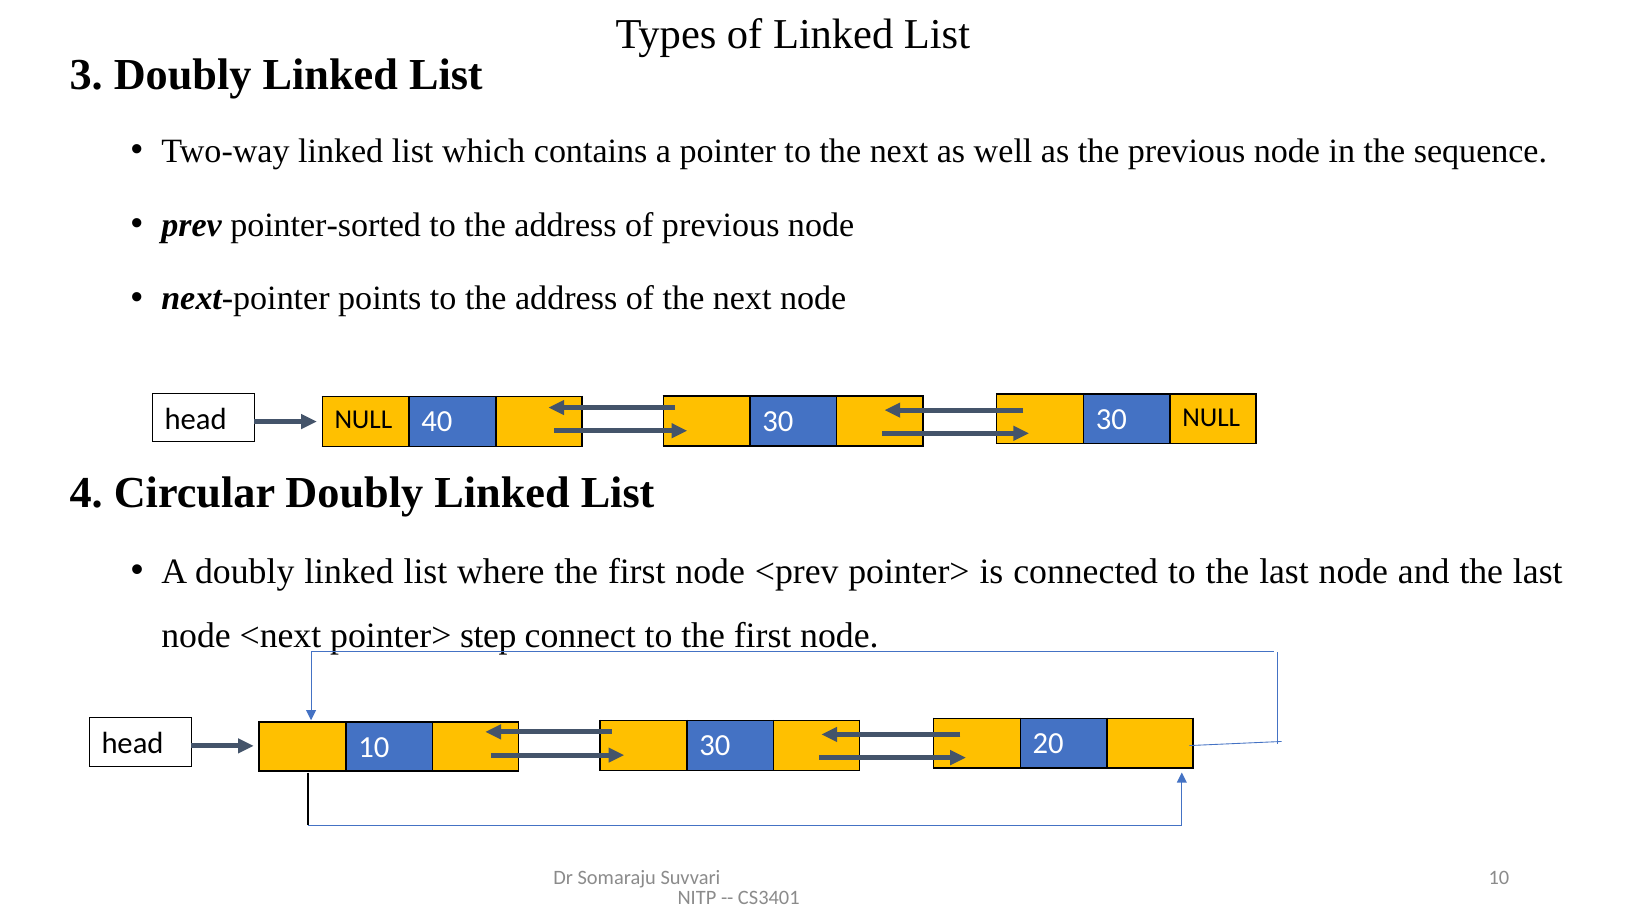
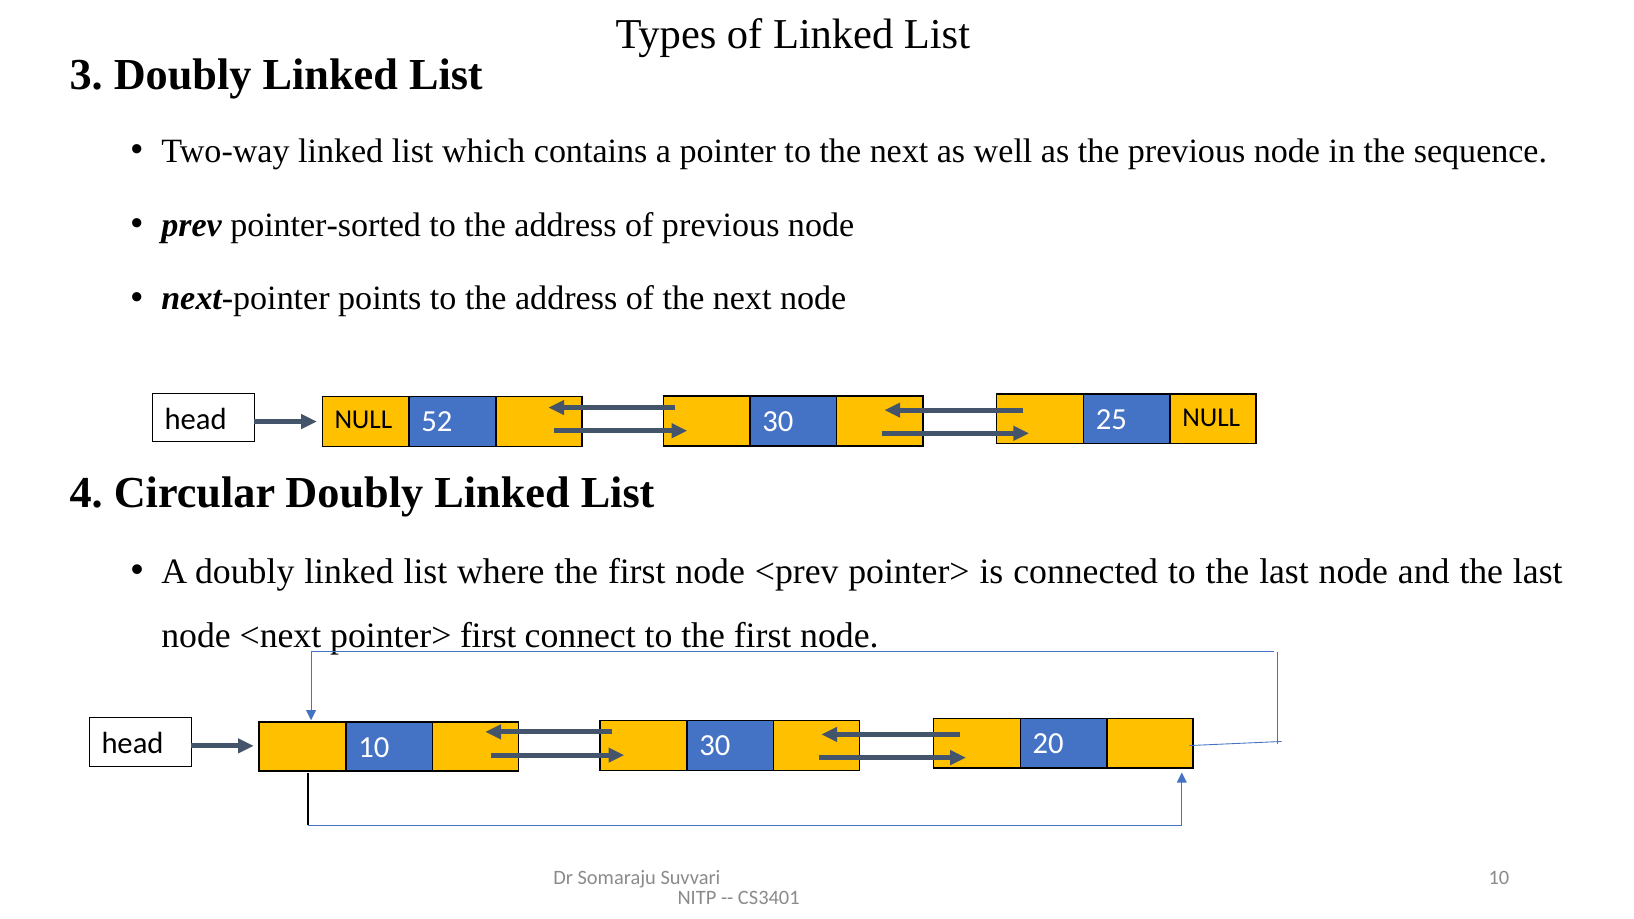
40: 40 -> 52 (437, 422)
30 30: 30 -> 25 (1111, 419)
pointer> step: step -> first (488, 636)
